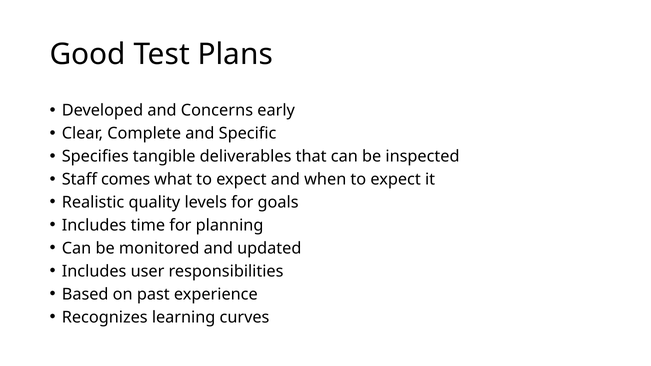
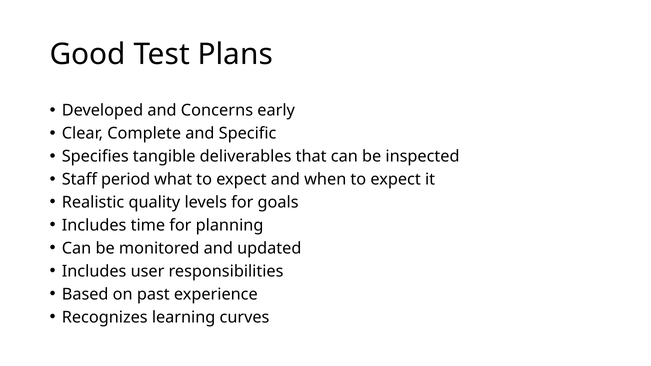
comes: comes -> period (126, 180)
